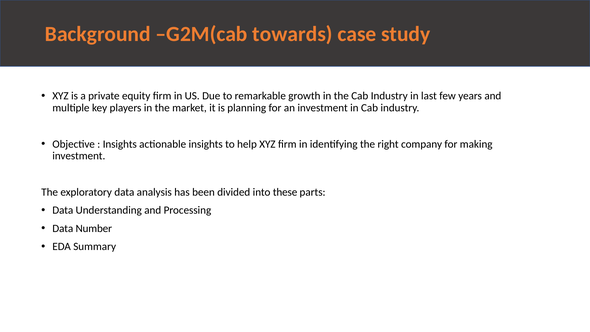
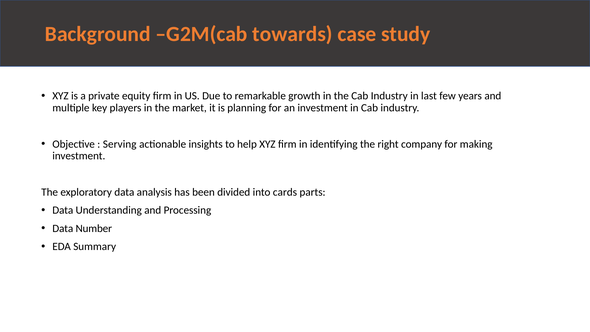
Insights: Insights -> Serving (120, 144)
these: these -> cards (285, 192)
